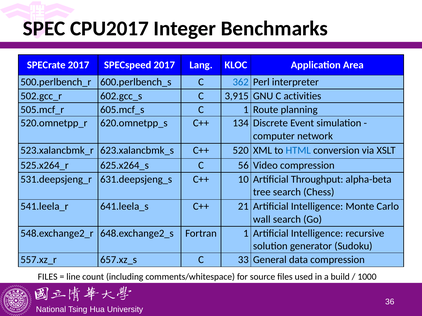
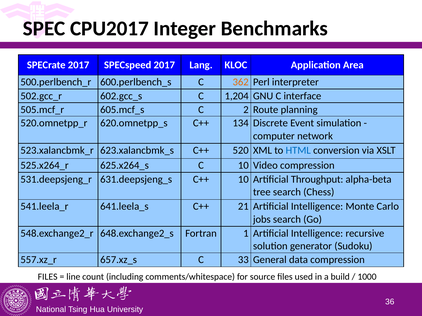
362 colour: blue -> orange (241, 82)
3,915: 3,915 -> 1,204 (237, 96)
activities: activities -> interface (302, 96)
C 1: 1 -> 2 (246, 110)
C 56: 56 -> 10 (243, 166)
wall: wall -> jobs (262, 220)
